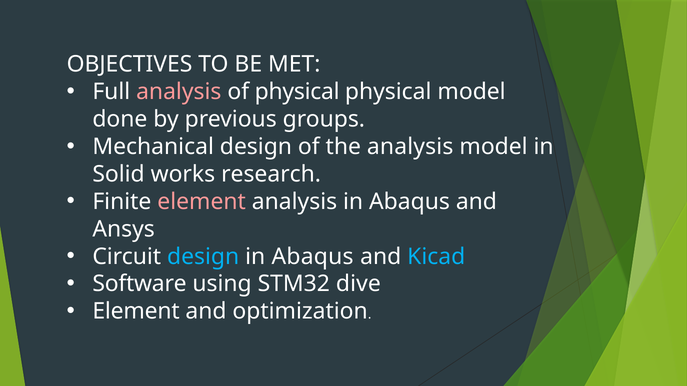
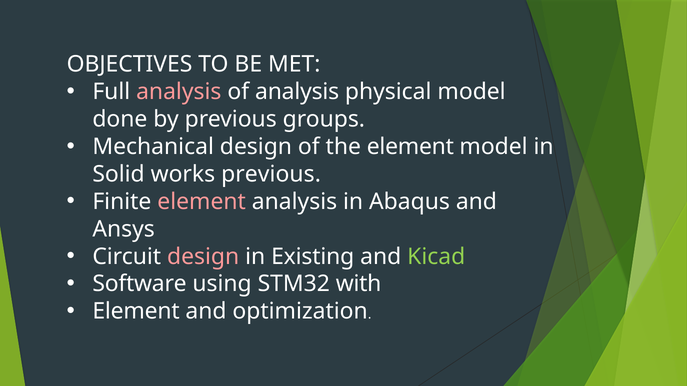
of physical: physical -> analysis (297, 92)
the analysis: analysis -> element (410, 147)
works research: research -> previous (271, 174)
design colour: light blue -> pink (203, 257)
Abaqus: Abaqus -> Existing (313, 257)
Kicad colour: light blue -> light green (436, 257)
dive: dive -> with (359, 284)
